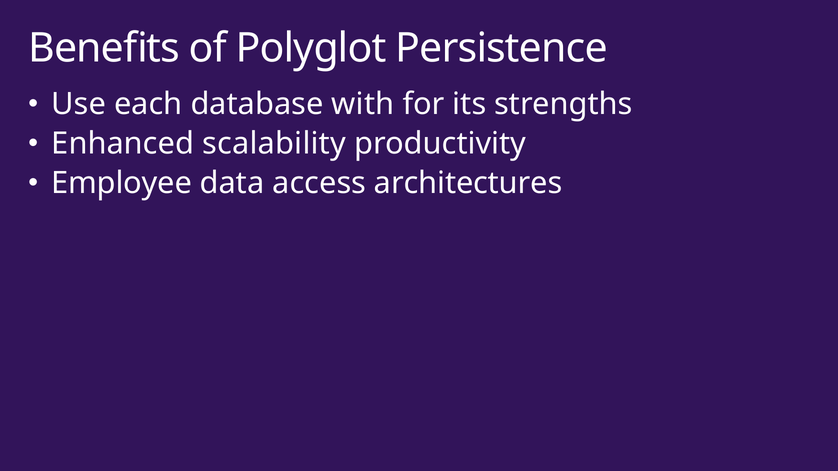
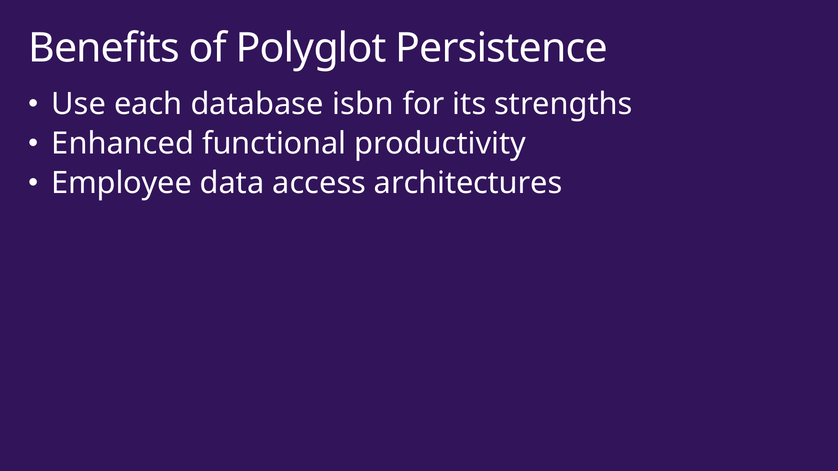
with: with -> isbn (363, 104)
scalability: scalability -> functional (274, 144)
